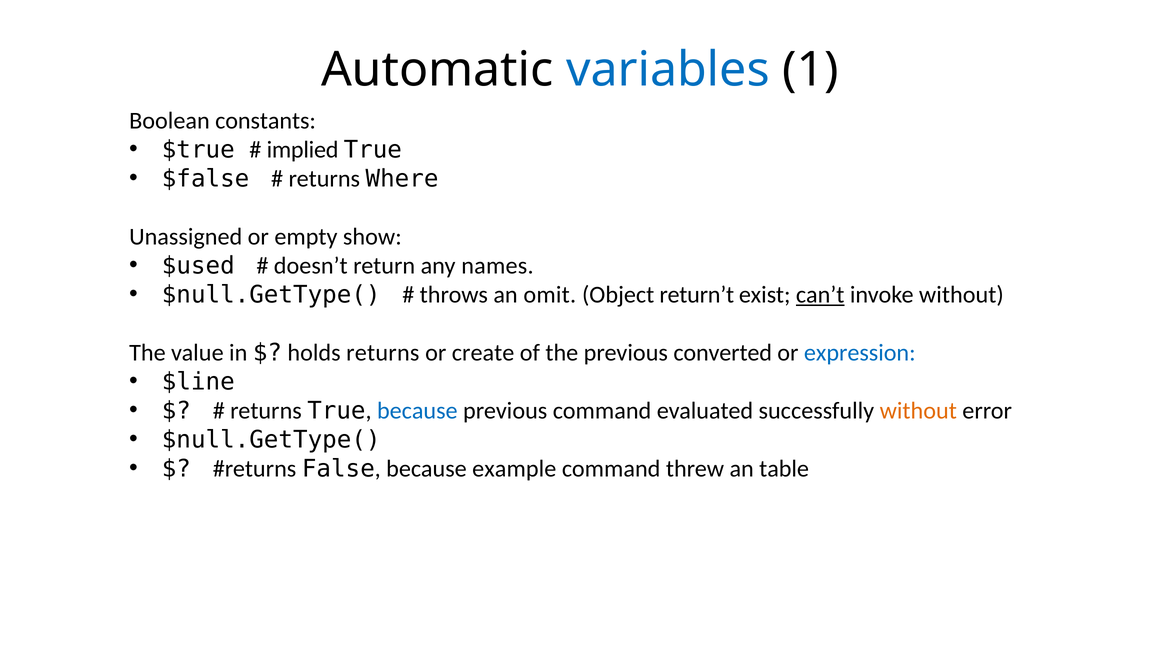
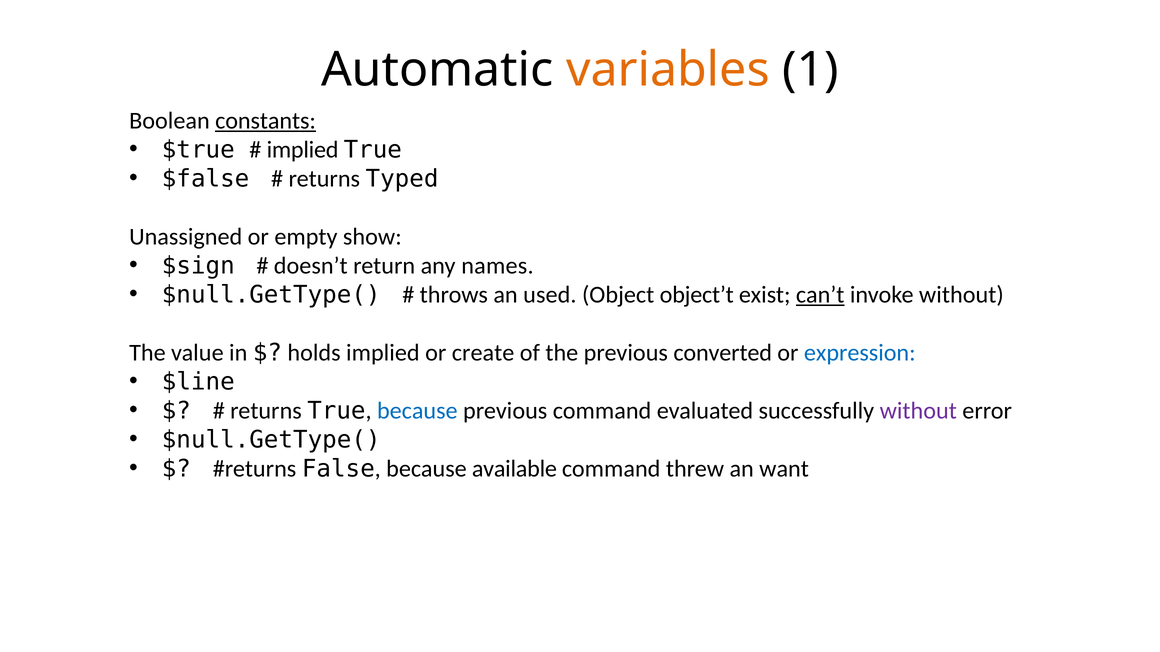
variables colour: blue -> orange (668, 70)
constants underline: none -> present (266, 121)
Where: Where -> Typed (402, 179)
$used: $used -> $sign (198, 266)
omit: omit -> used (550, 295)
return’t: return’t -> object’t (697, 295)
holds returns: returns -> implied (383, 353)
without colour: orange -> purple (918, 411)
example: example -> available (514, 469)
table: table -> want (784, 469)
